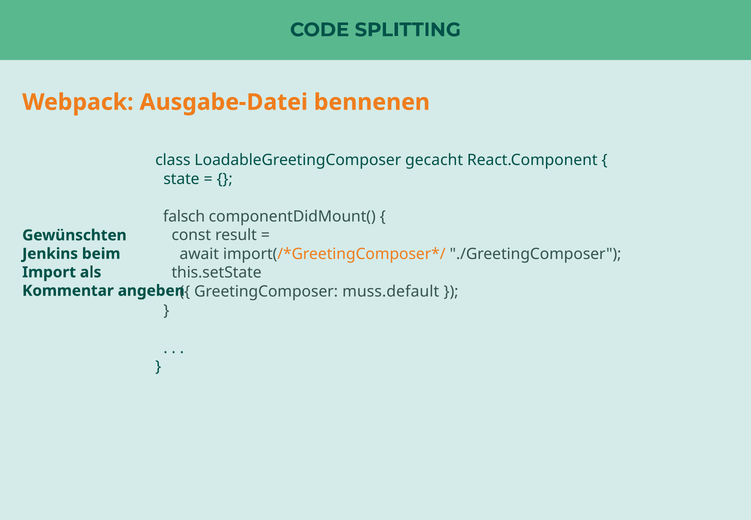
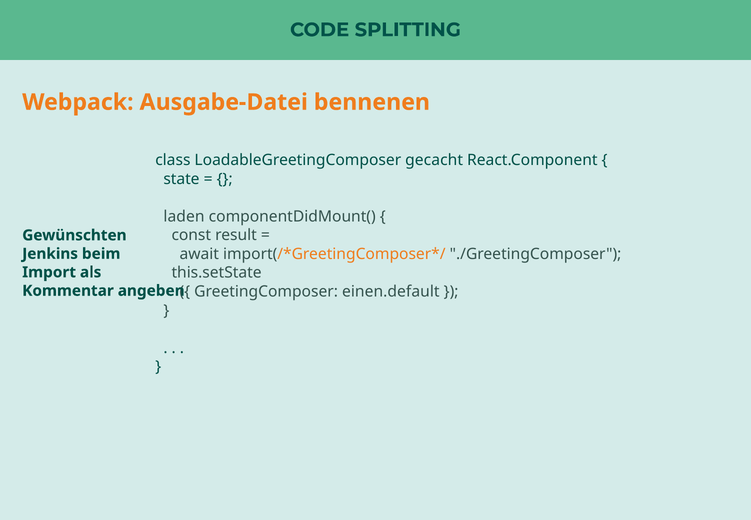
falsch: falsch -> laden (184, 216)
muss.default: muss.default -> einen.default (391, 292)
